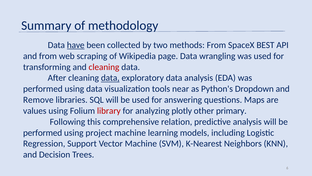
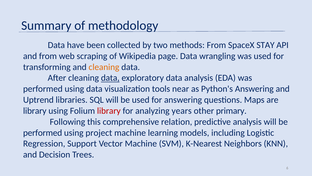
have underline: present -> none (76, 45)
BEST: BEST -> STAY (265, 45)
cleaning colour: red -> orange (104, 67)
Python's Dropdown: Dropdown -> Answering (254, 89)
Remove: Remove -> Uptrend (38, 100)
values: values -> library (35, 111)
plotly: plotly -> years (182, 111)
